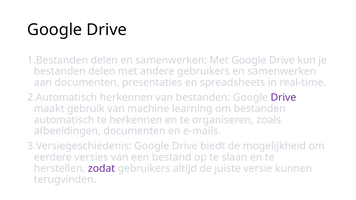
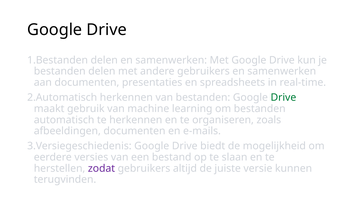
Drive colour: purple -> green (283, 98)
